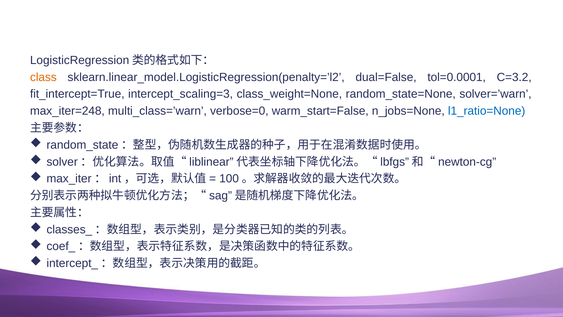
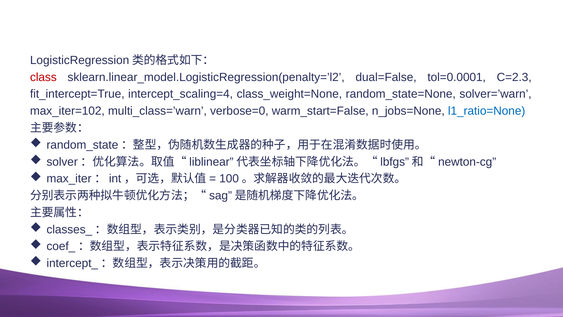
class colour: orange -> red (43, 77)
C=3.2: C=3.2 -> C=2.3 (514, 77)
intercept_scaling=3: intercept_scaling=3 -> intercept_scaling=4 (181, 94)
max_iter=248: max_iter=248 -> max_iter=102 (67, 111)
